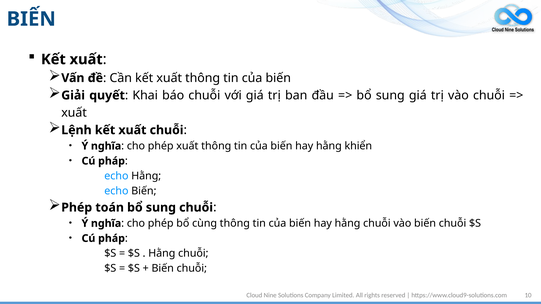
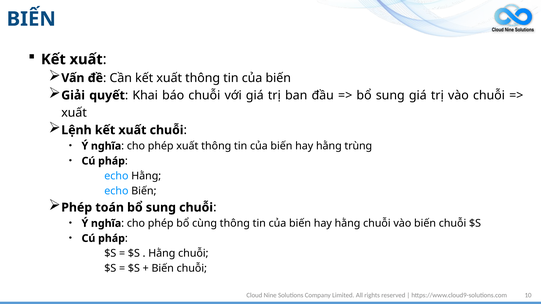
khiển: khiển -> trùng (358, 146)
